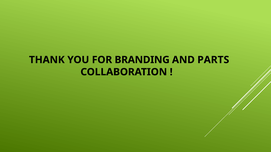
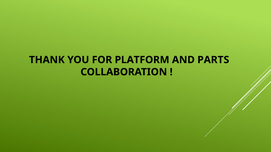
BRANDING: BRANDING -> PLATFORM (142, 60)
